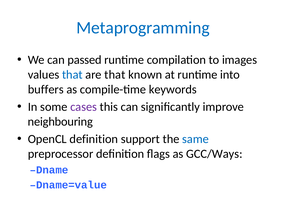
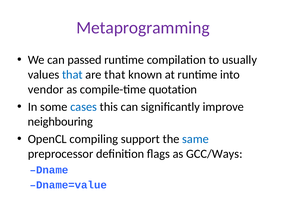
Metaprogramming colour: blue -> purple (143, 28)
images: images -> usually (239, 60)
buffers: buffers -> vendor (46, 89)
keywords: keywords -> quotation (173, 89)
cases colour: purple -> blue (84, 107)
OpenCL definition: definition -> compiling (94, 139)
